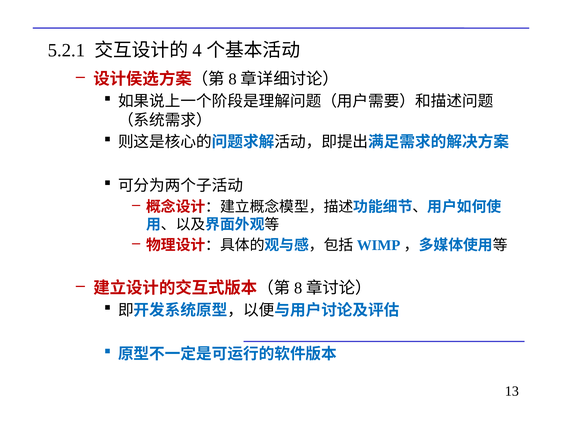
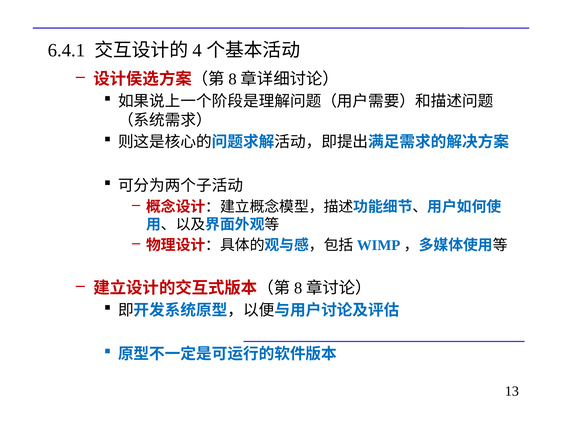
5.2.1: 5.2.1 -> 6.4.1 (67, 50)
